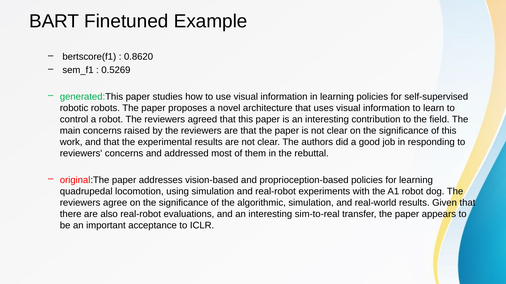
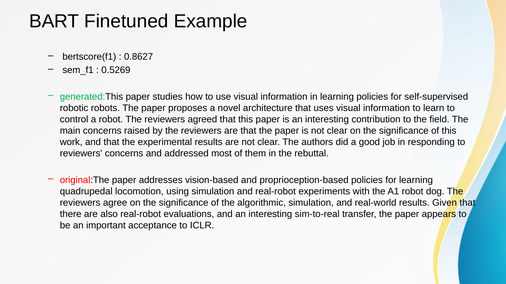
0.8620: 0.8620 -> 0.8627 (139, 57)
